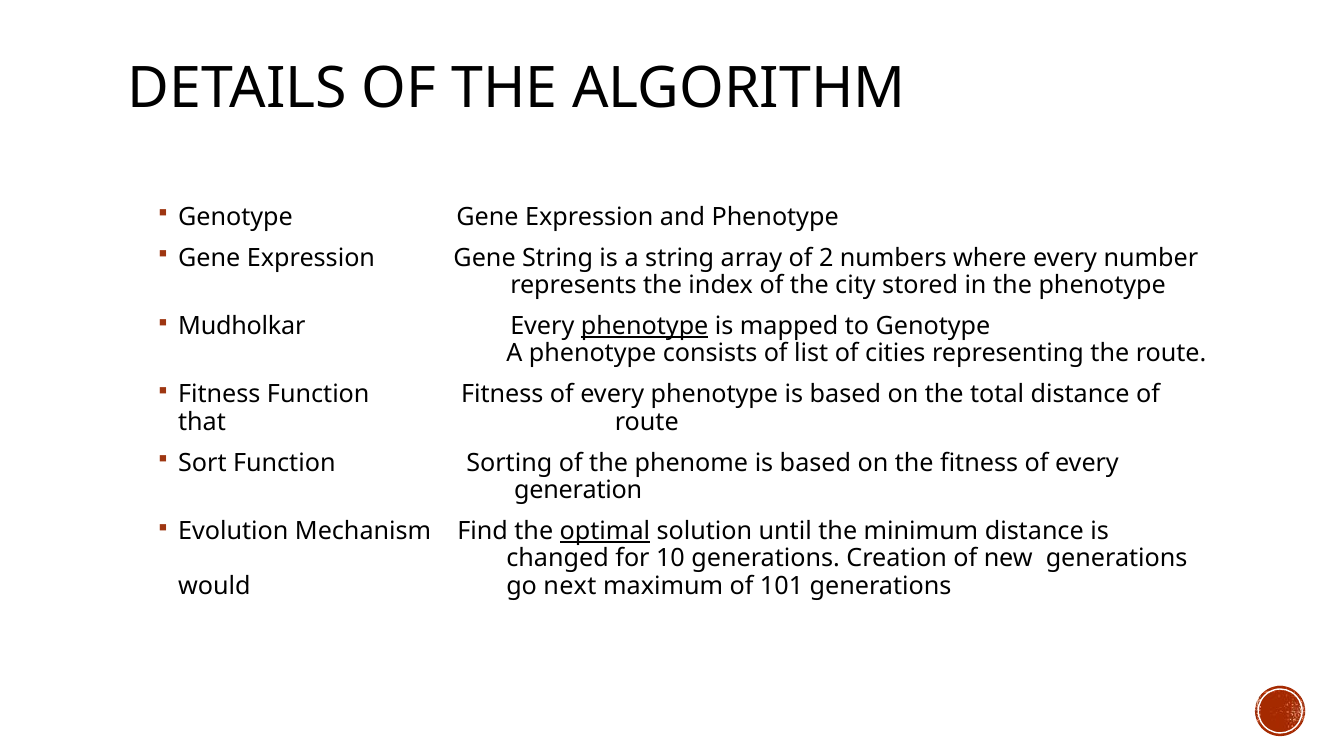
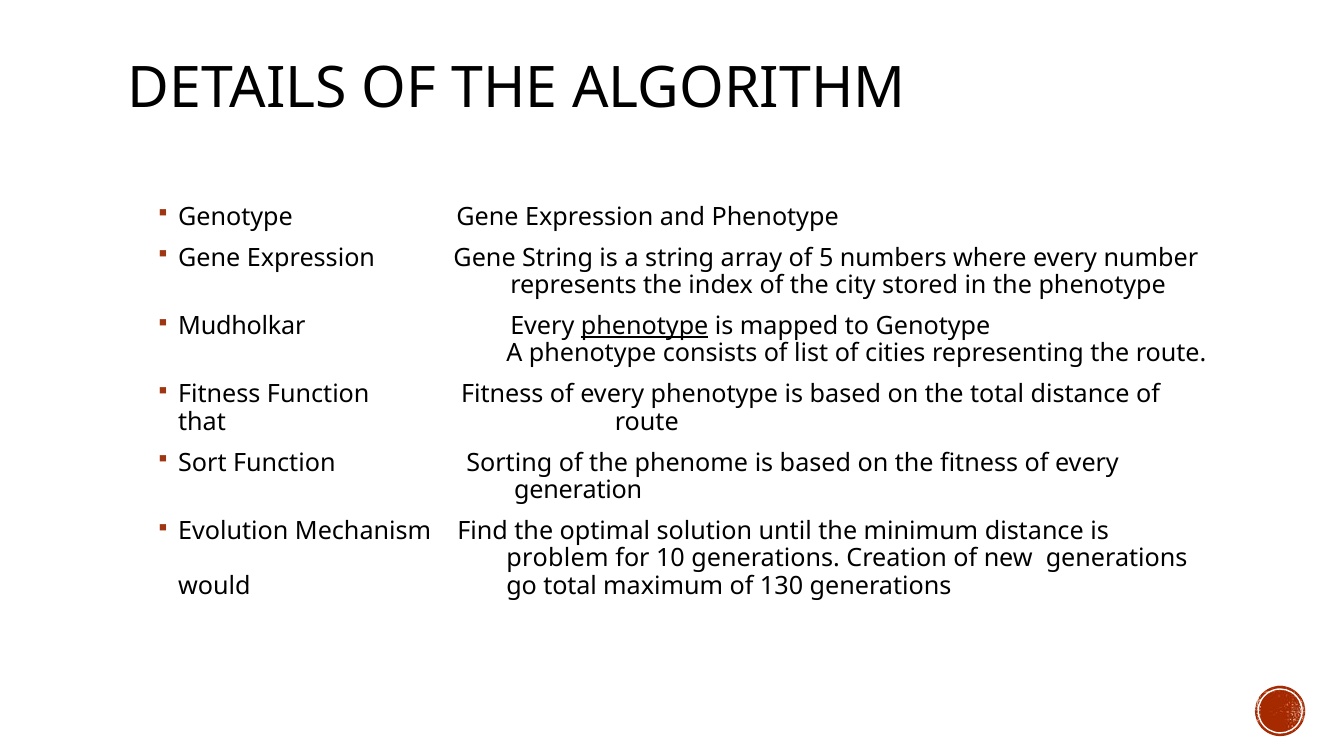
2: 2 -> 5 (826, 258)
optimal underline: present -> none (605, 531)
changed: changed -> problem (557, 559)
go next: next -> total (570, 586)
101: 101 -> 130 (782, 586)
